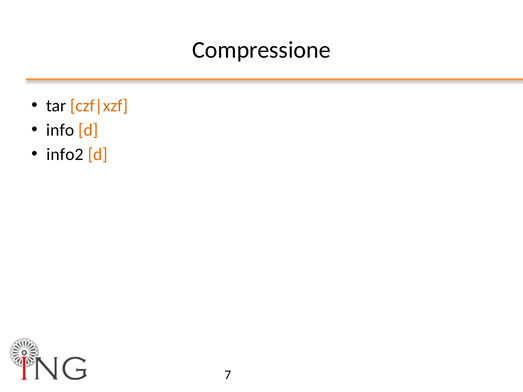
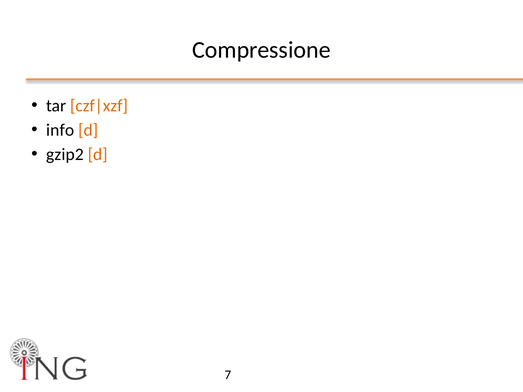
info2: info2 -> gzip2 (65, 155)
